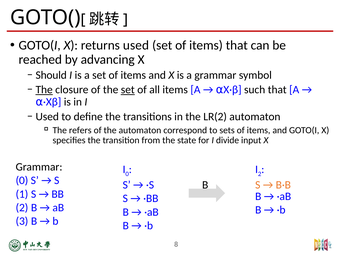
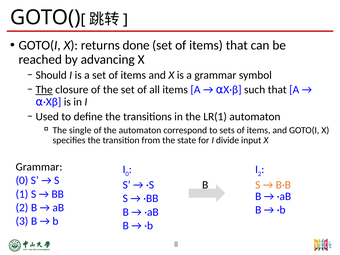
returns used: used -> done (136, 45)
set underline: present -> none (128, 90)
LR(2: LR(2 -> LR(1 (215, 117)
refers: refers -> single (80, 130)
